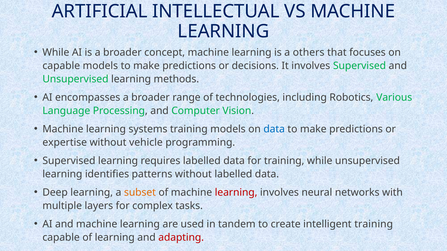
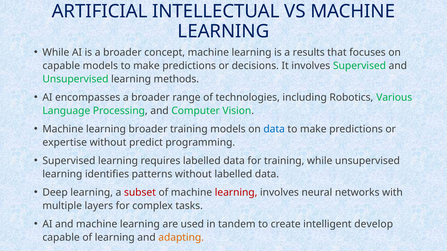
others: others -> results (309, 52)
learning systems: systems -> broader (148, 129)
vehicle: vehicle -> predict (146, 143)
subset colour: orange -> red (140, 193)
intelligent training: training -> develop (374, 224)
adapting colour: red -> orange (181, 238)
